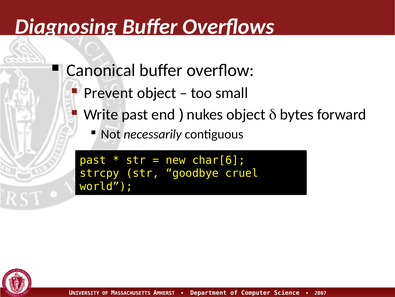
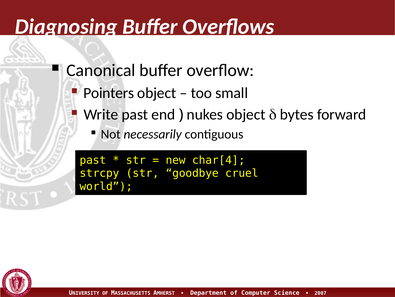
Prevent: Prevent -> Pointers (109, 93)
char[6: char[6 -> char[4 (219, 160)
